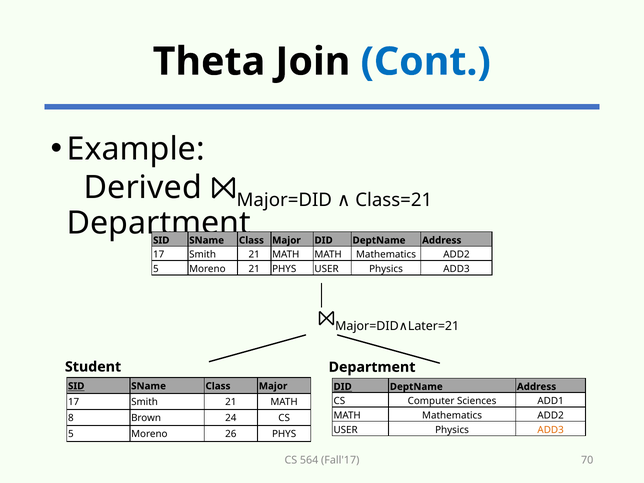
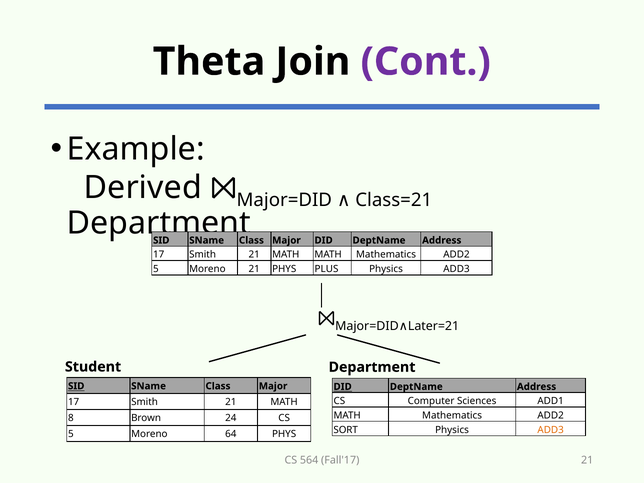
Cont colour: blue -> purple (426, 62)
PHYS USER: USER -> PLUS (327, 269)
USER: USER -> SORT (346, 430)
26: 26 -> 64 (231, 434)
Fall'17 70: 70 -> 21 (587, 460)
